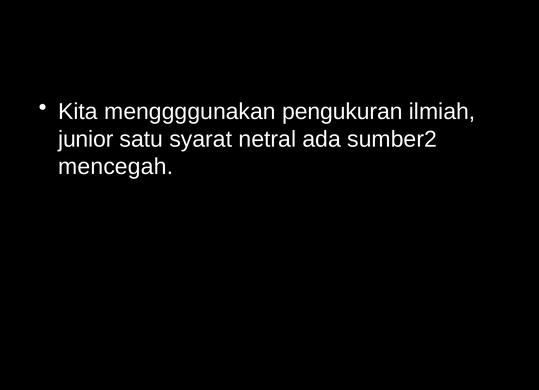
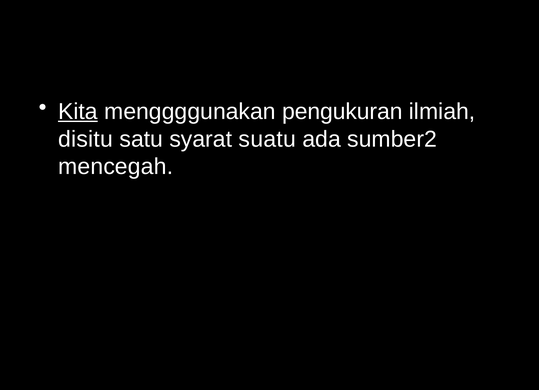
Kita underline: none -> present (78, 111)
junior: junior -> disitu (86, 139)
netral: netral -> suatu (267, 139)
